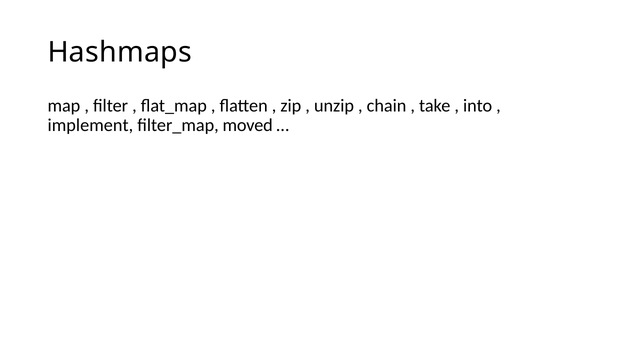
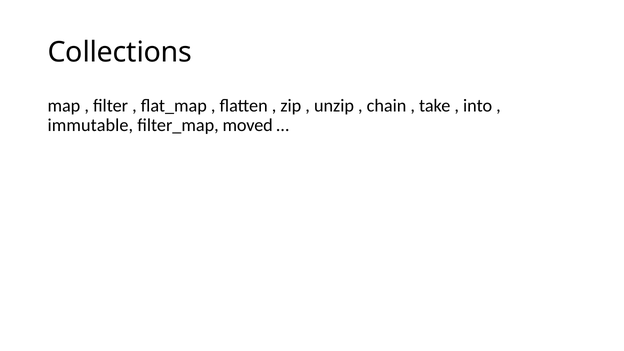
Hashmaps: Hashmaps -> Collections (120, 52)
implement: implement -> immutable (90, 125)
